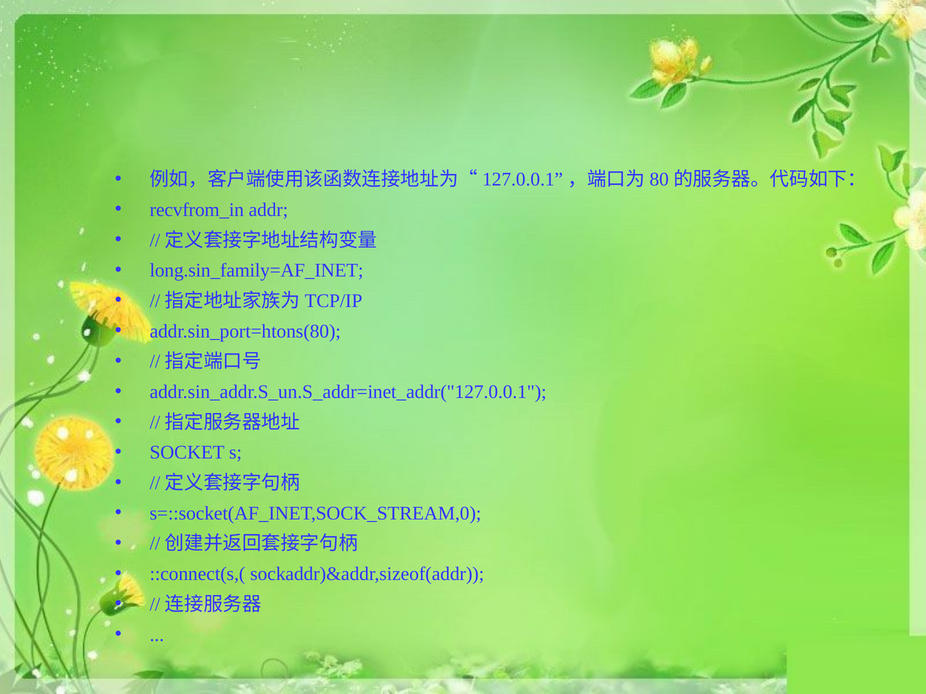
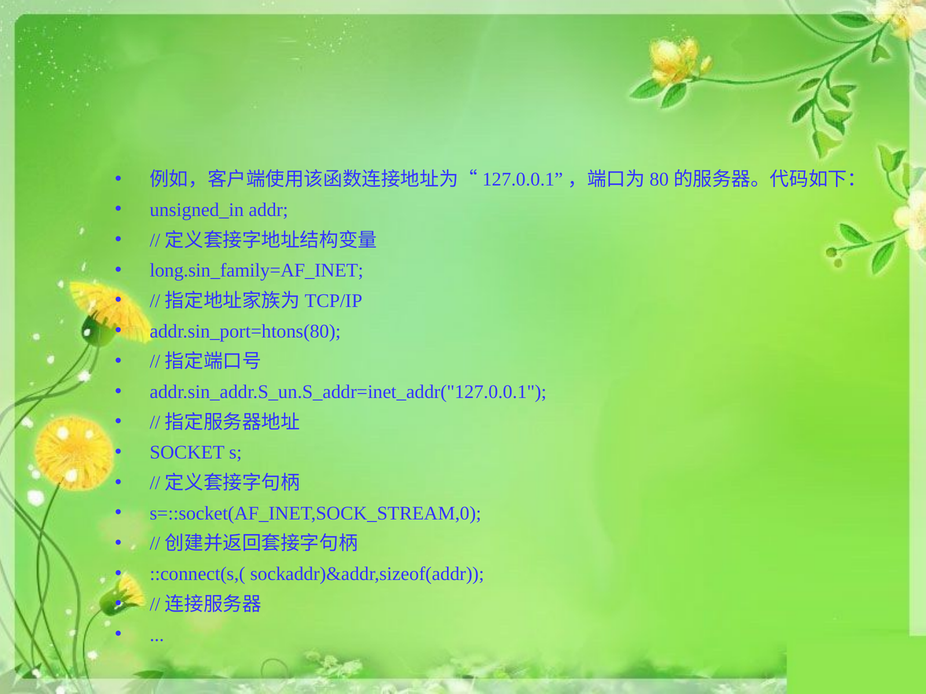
recvfrom_in: recvfrom_in -> unsigned_in (197, 210)
